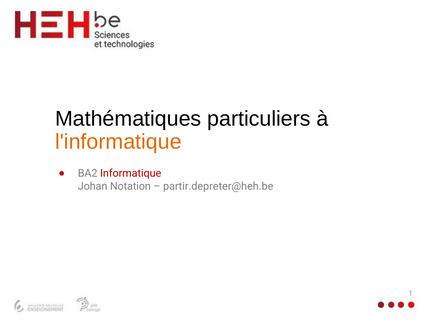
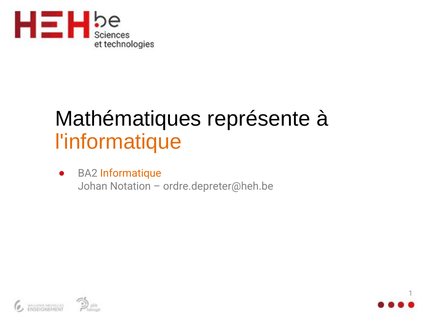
particuliers: particuliers -> représente (259, 119)
Informatique colour: red -> orange (131, 173)
partir.depreter@heh.be: partir.depreter@heh.be -> ordre.depreter@heh.be (218, 186)
